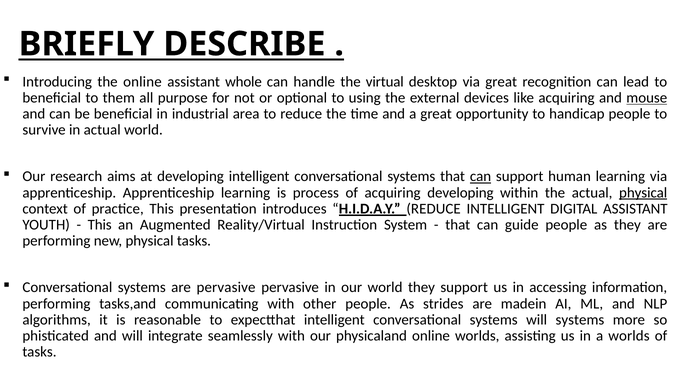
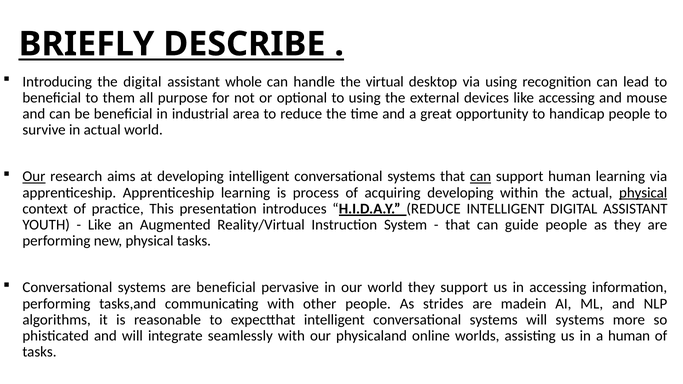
the online: online -> digital (142, 82)
via great: great -> using (501, 82)
like acquiring: acquiring -> accessing (567, 98)
mouse underline: present -> none (647, 98)
Our underline: none -> present (34, 177)
This: This -> Like (100, 225)
are pervasive: pervasive -> beneficial (226, 288)
a worlds: worlds -> human (629, 336)
